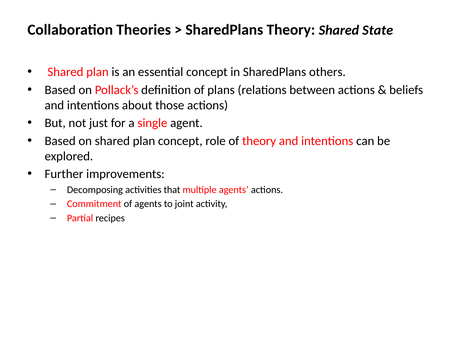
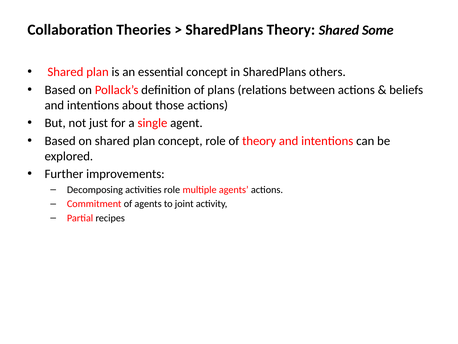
State: State -> Some (378, 30)
activities that: that -> role (172, 189)
